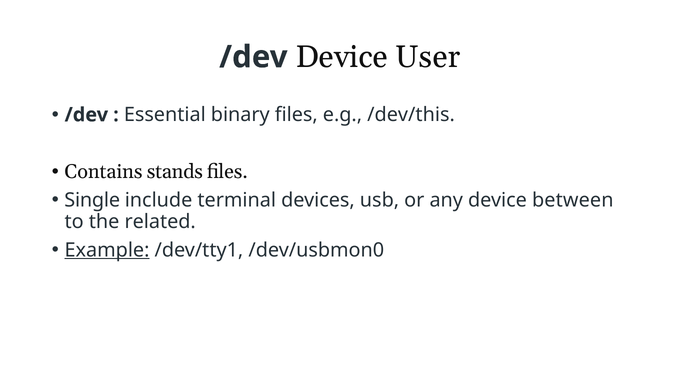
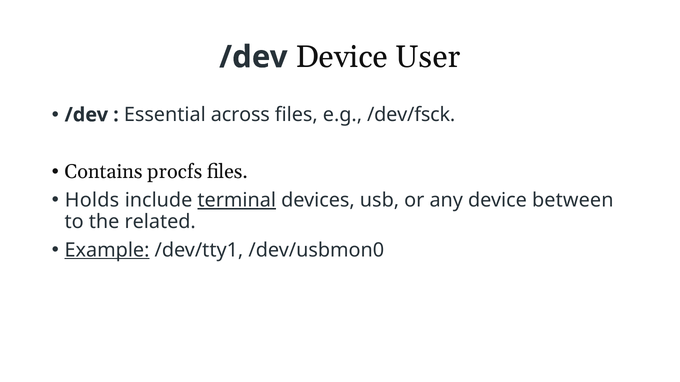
binary: binary -> across (240, 115)
/dev/this: /dev/this -> /dev/fsck (411, 115)
stands: stands -> procfs (175, 172)
Single: Single -> Holds (92, 201)
terminal underline: none -> present (237, 201)
